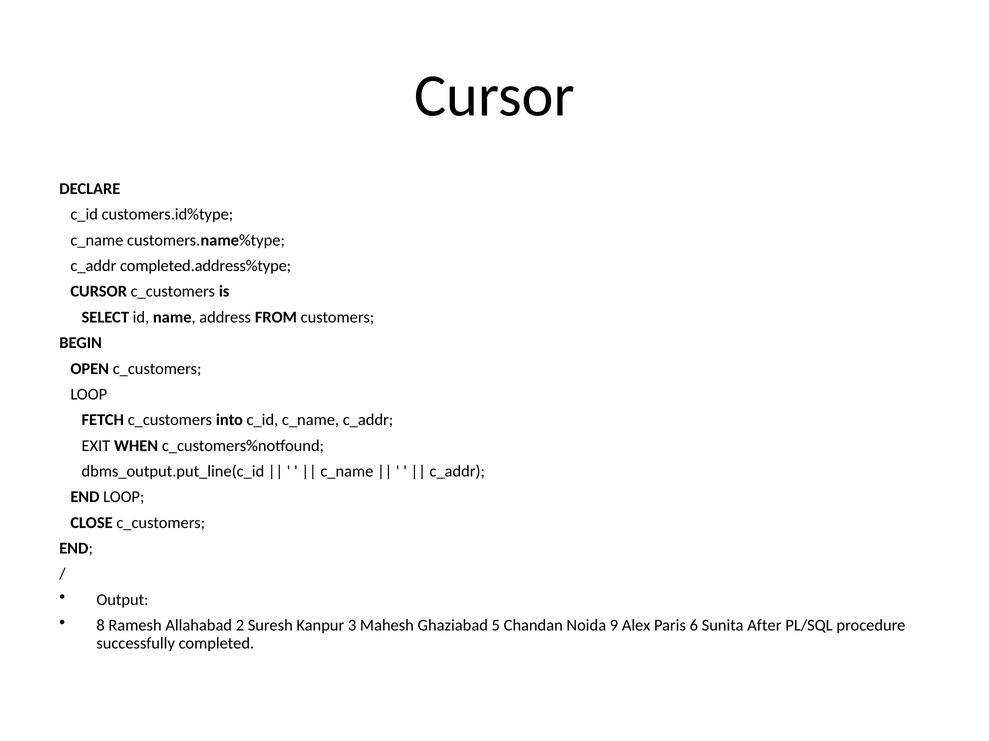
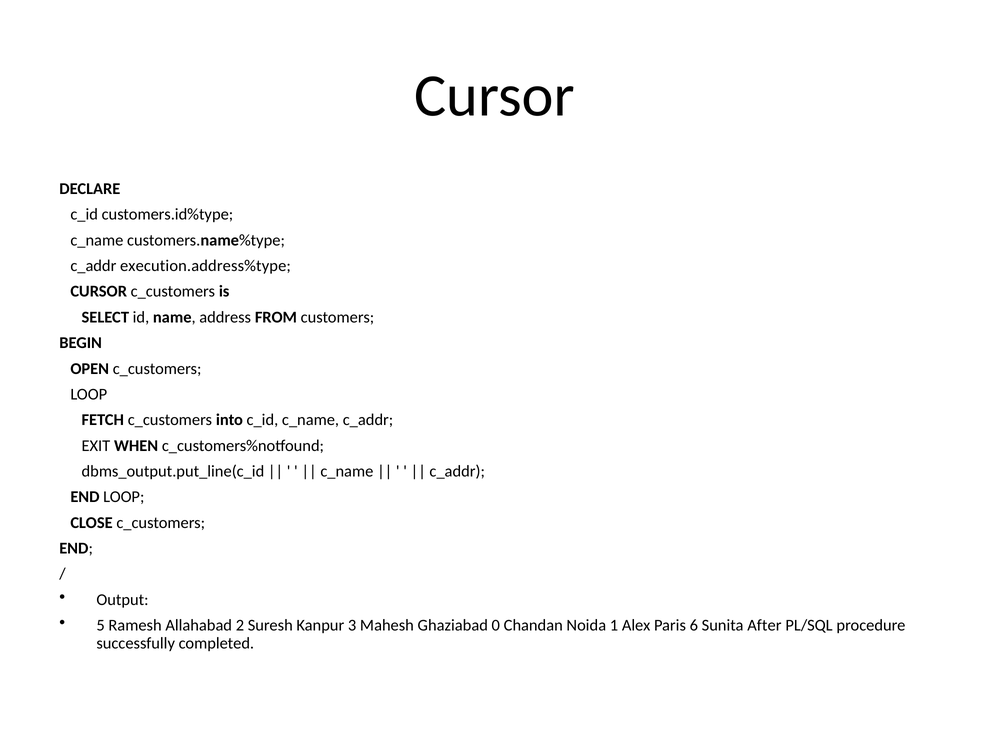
completed.address%type: completed.address%type -> execution.address%type (205, 266)
8: 8 -> 5 (101, 626)
5: 5 -> 0 (496, 626)
9: 9 -> 1 (614, 626)
